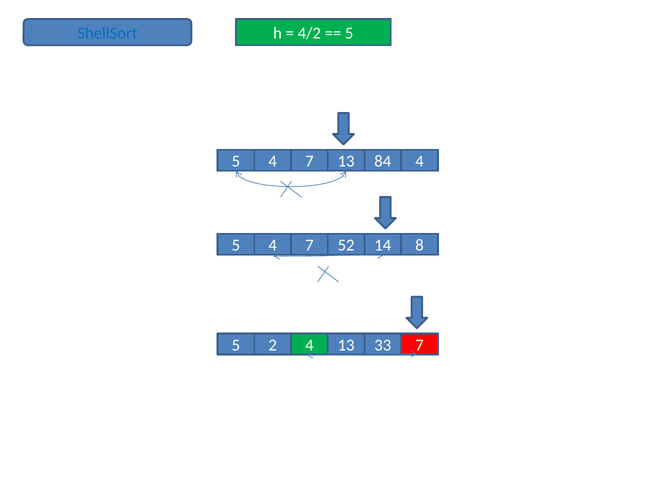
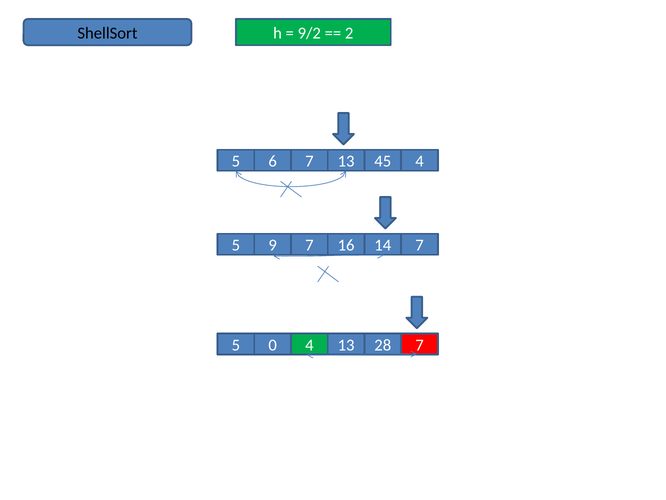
ShellSort colour: blue -> black (107, 33)
4/2: 4/2 -> 9/2 (309, 33)
5: 5 -> 2 (349, 33)
4: 4 -> 6 (273, 161)
84: 84 -> 45 (383, 161)
4: 4 -> 9 (273, 245)
52: 52 -> 16 (346, 245)
14 8: 8 -> 7 (419, 245)
2: 2 -> 0 (273, 345)
33: 33 -> 28 (383, 345)
